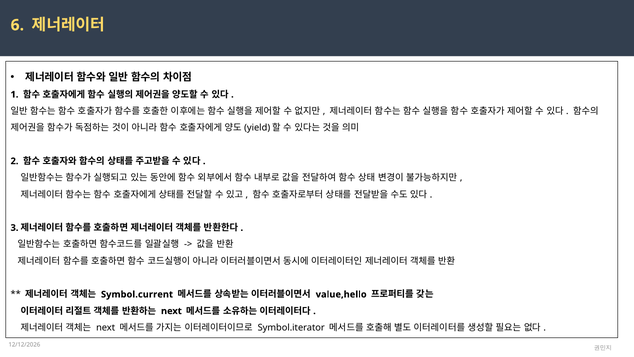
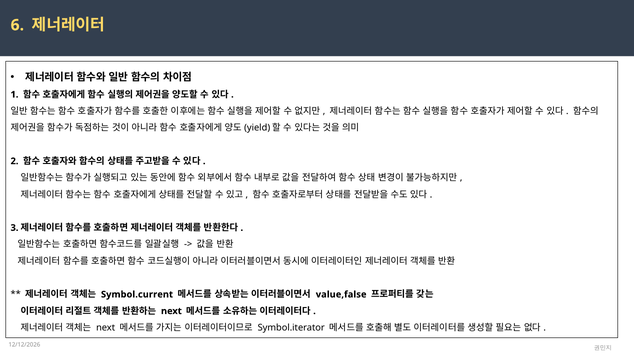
value,hello: value,hello -> value,false (341, 294)
